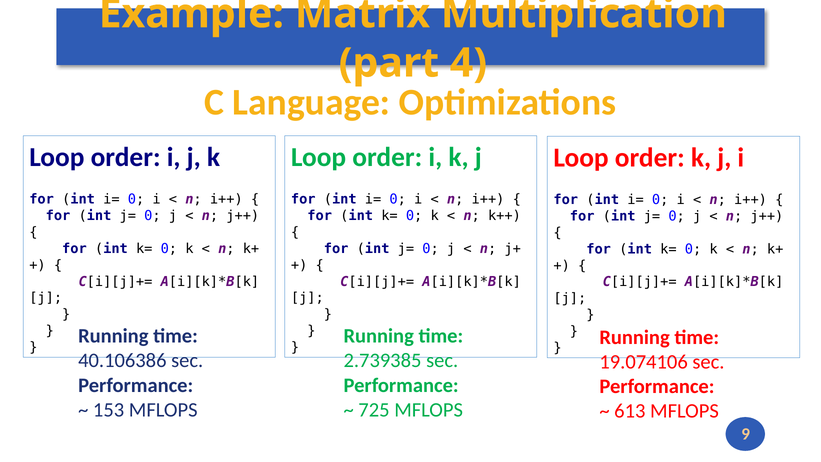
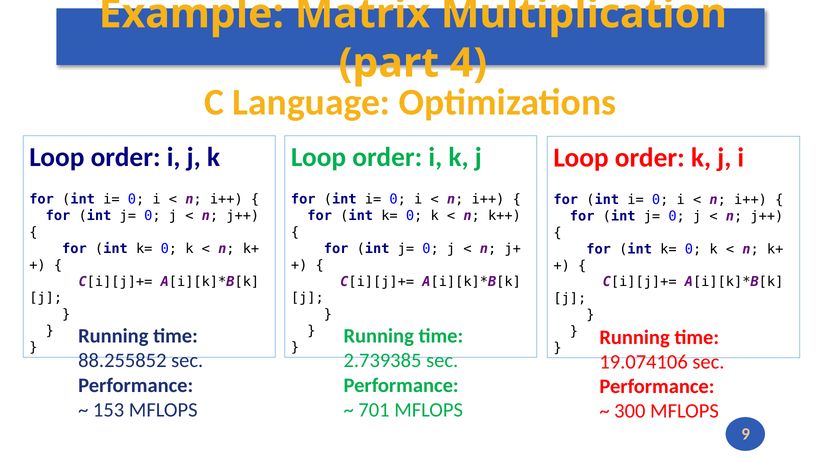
40.106386: 40.106386 -> 88.255852 (122, 361)
725: 725 -> 701 (374, 410)
613: 613 -> 300 (630, 411)
